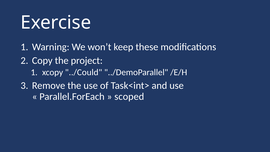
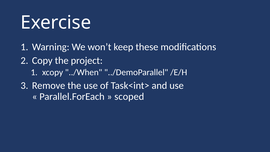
../Could: ../Could -> ../When (84, 72)
